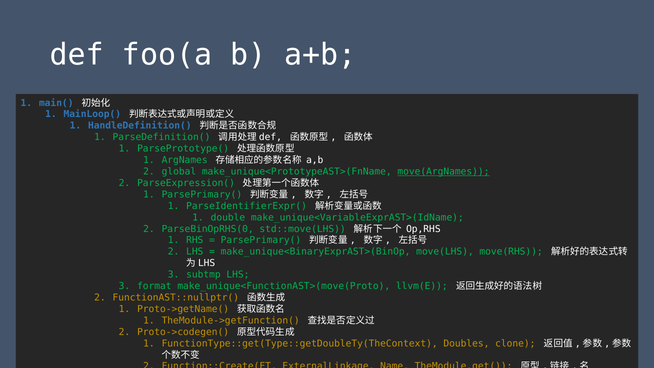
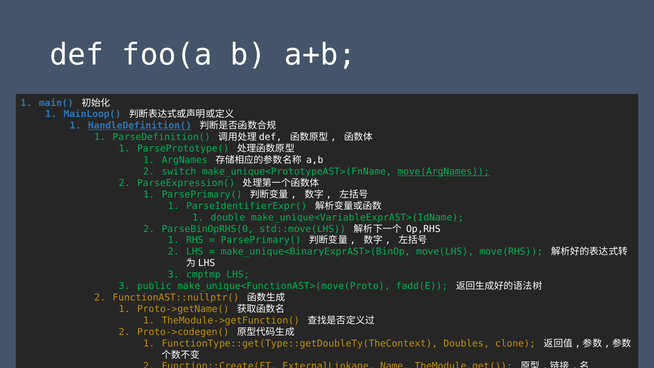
HandleDefinition( underline: none -> present (140, 126)
global: global -> switch (179, 172)
subtmp: subtmp -> cmptmp (203, 275)
format: format -> public (154, 286)
llvm(E: llvm(E -> fadd(E (422, 286)
